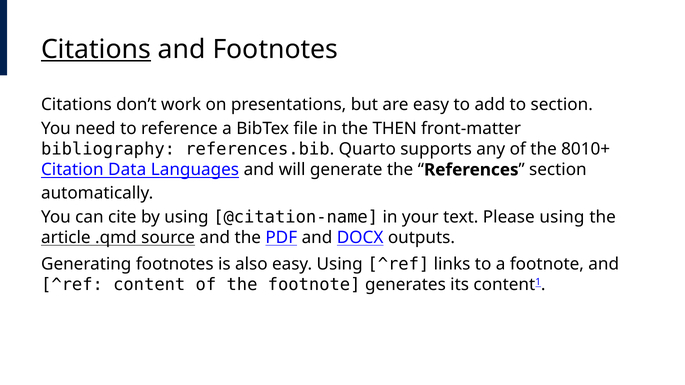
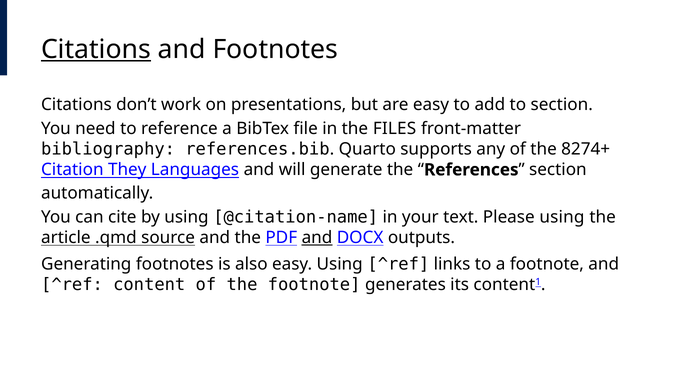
THEN: THEN -> FILES (395, 129)
8010+: 8010+ -> 8274+ (586, 149)
Data: Data -> They (127, 170)
and underline: none -> present (317, 238)
